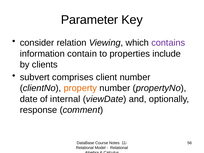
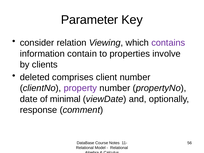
include: include -> involve (167, 54)
subvert: subvert -> deleted (35, 77)
property colour: orange -> purple (80, 88)
internal: internal -> minimal (65, 99)
